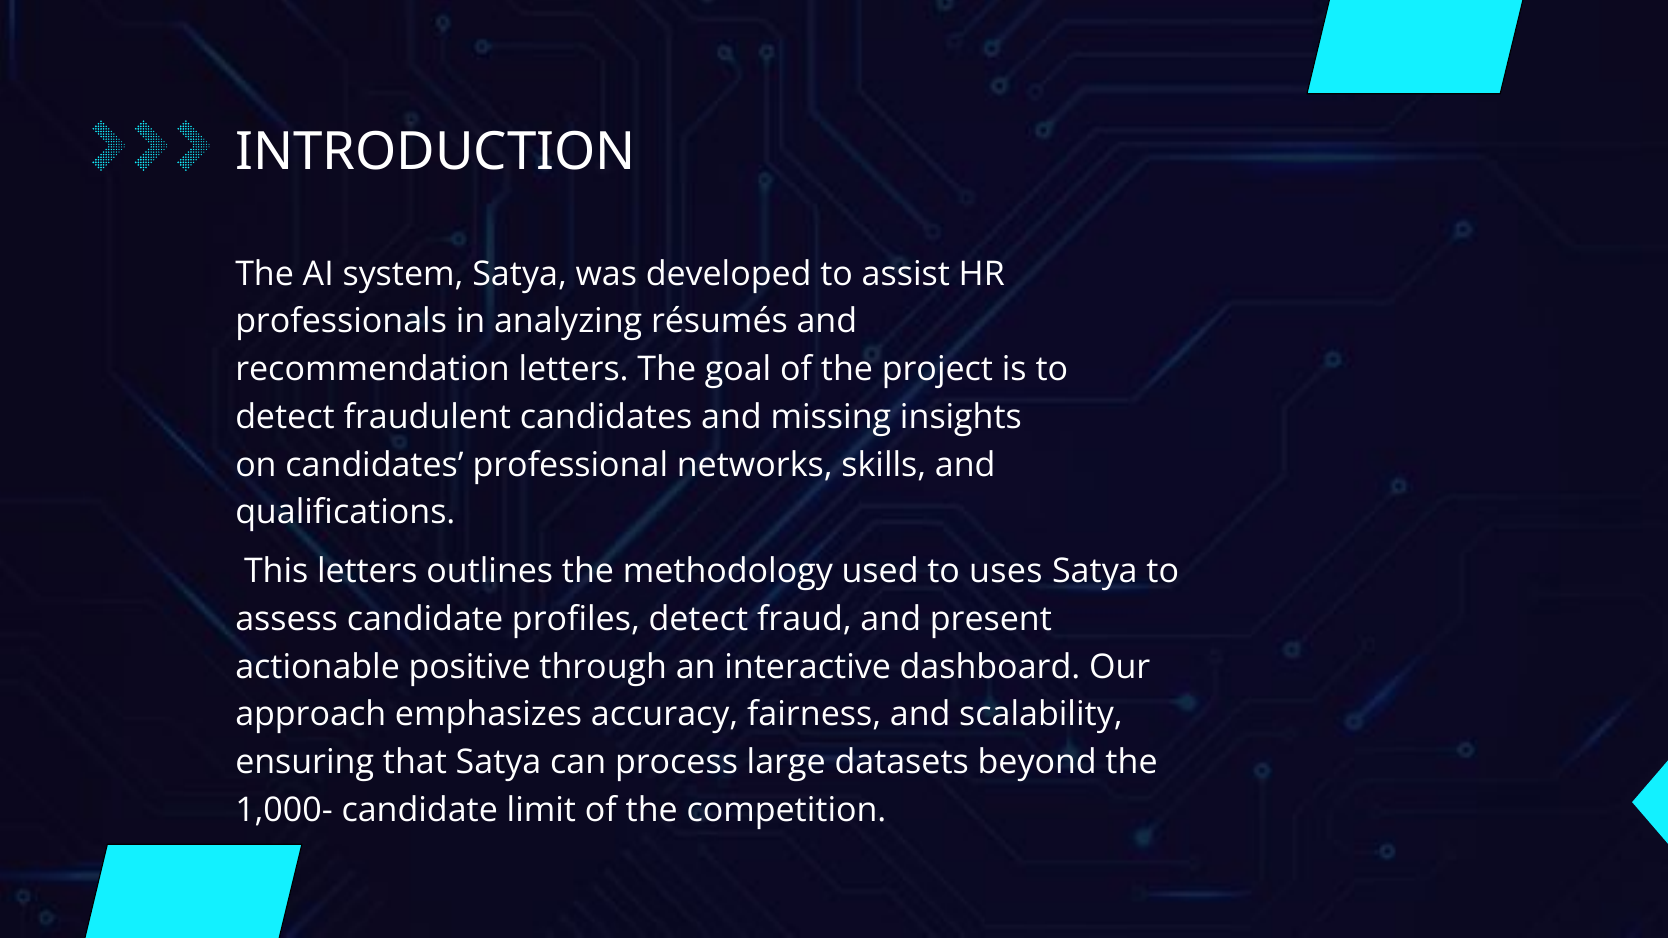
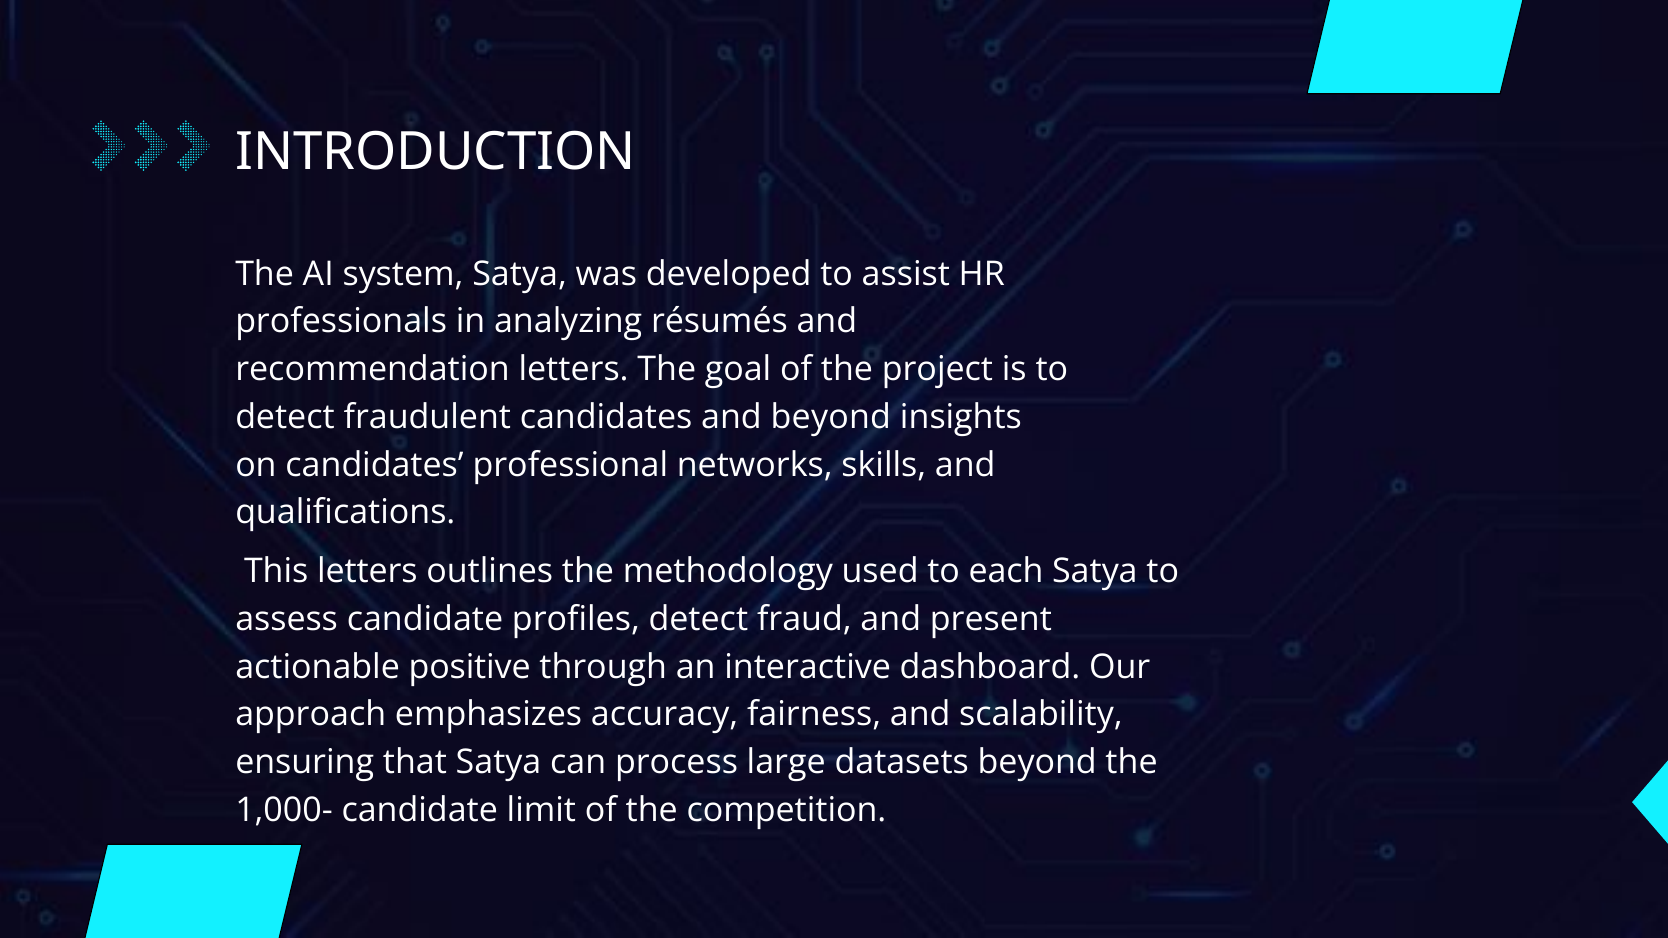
and missing: missing -> beyond (831, 417)
uses: uses -> each (1006, 572)
